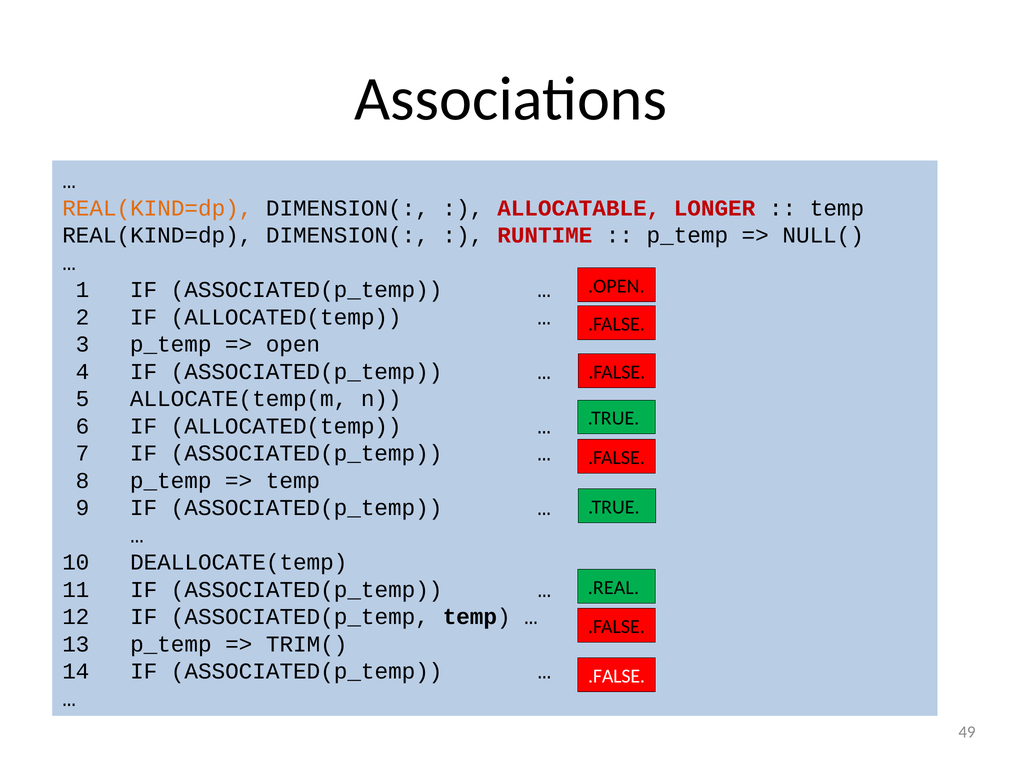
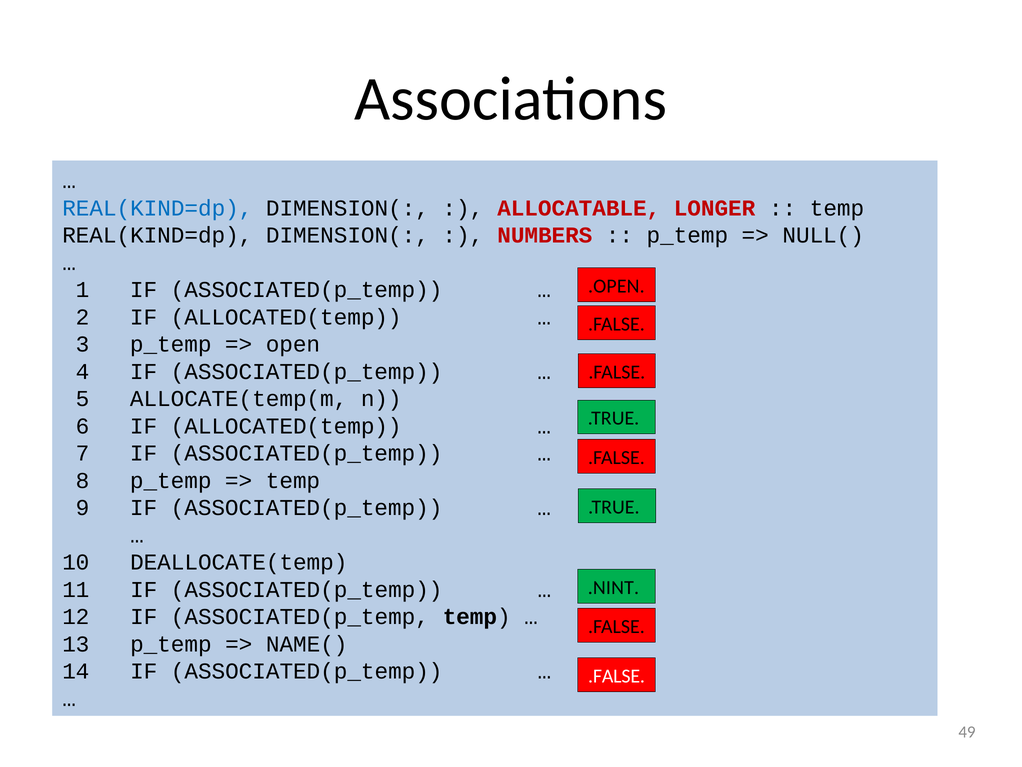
REAL(KIND=dp colour: orange -> blue (157, 208)
RUNTIME: RUNTIME -> NUMBERS (545, 235)
.REAL: .REAL -> .NINT (613, 587)
TRIM(: TRIM( -> NAME( (307, 644)
